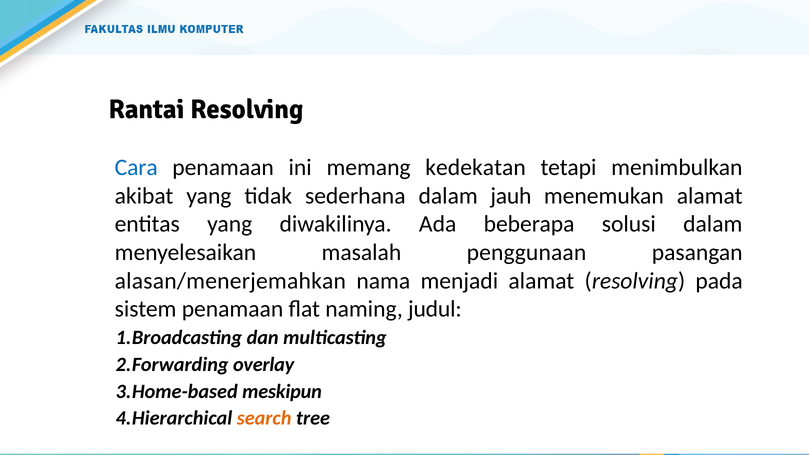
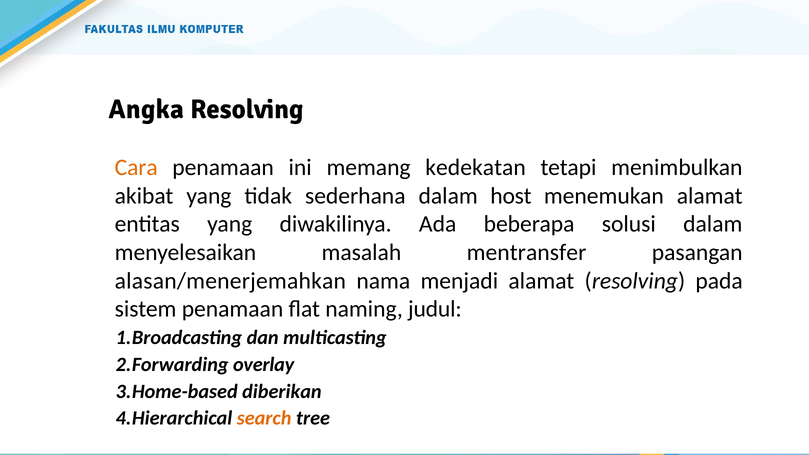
Rantai: Rantai -> Angka (146, 109)
Cara colour: blue -> orange (136, 168)
jauh: jauh -> host (511, 196)
penggunaan: penggunaan -> mentransfer (527, 253)
meskipun: meskipun -> diberikan (282, 391)
